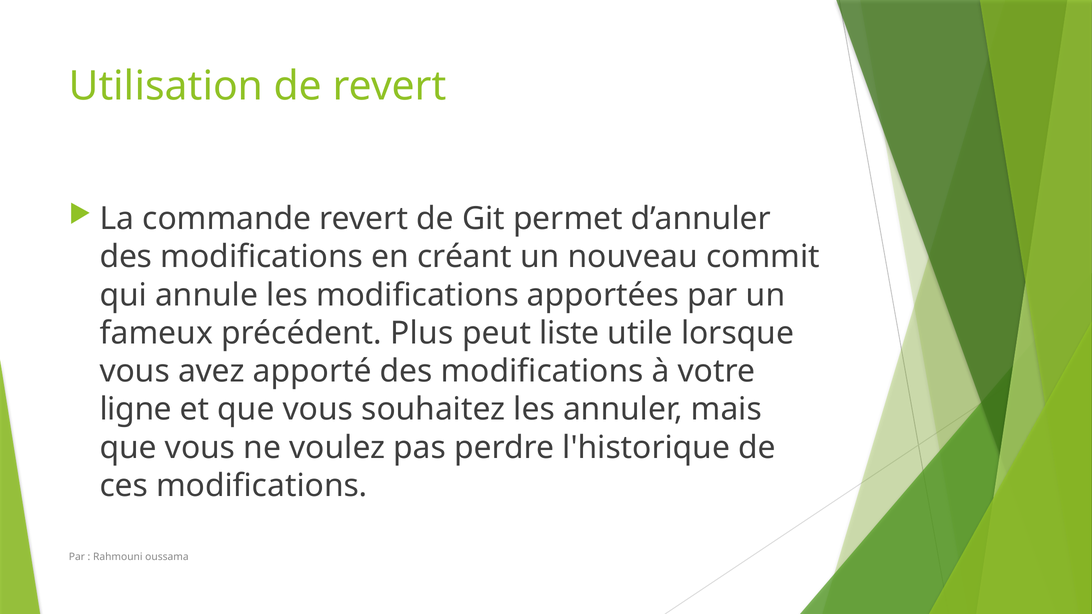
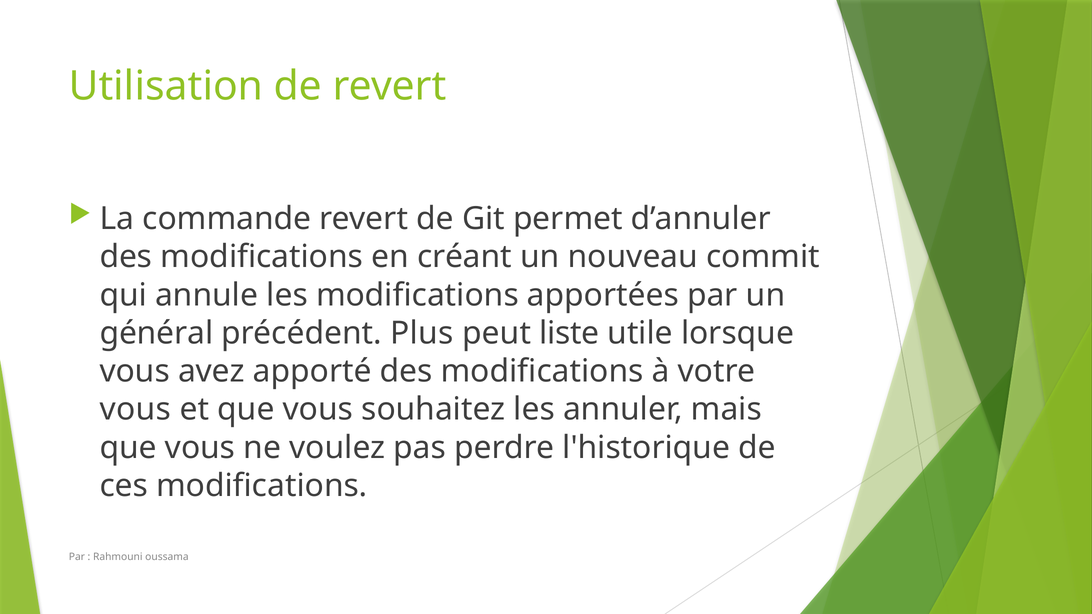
fameux: fameux -> général (156, 333)
ligne: ligne -> vous (135, 410)
